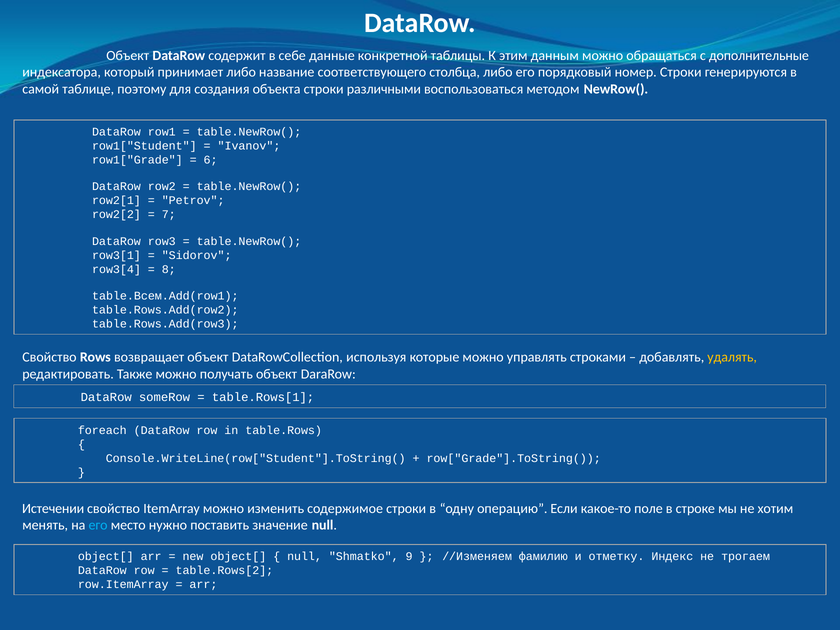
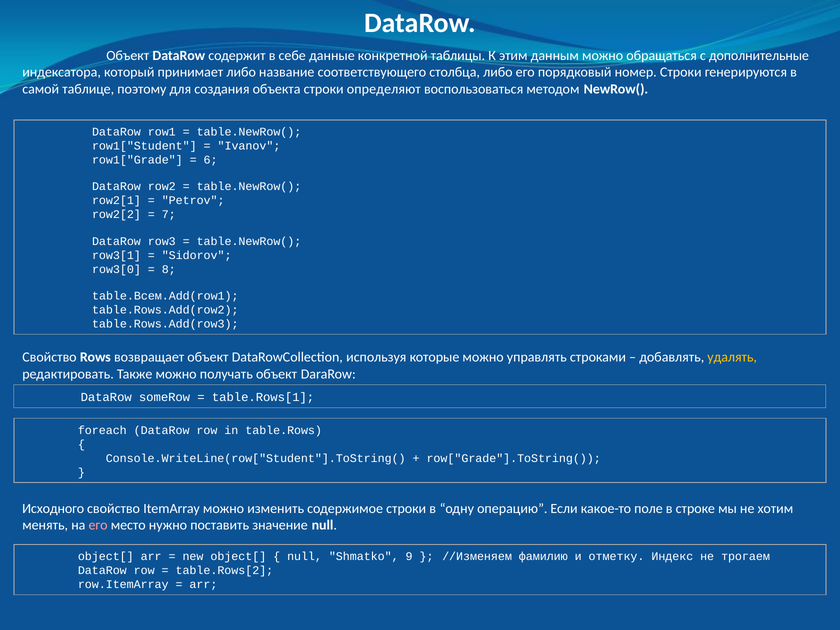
различными: различными -> определяют (384, 89)
row3[4: row3[4 -> row3[0 (116, 269)
Истечении: Истечении -> Исходного (53, 509)
его colour: light blue -> pink (98, 525)
